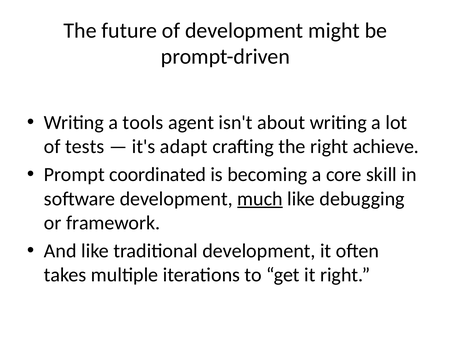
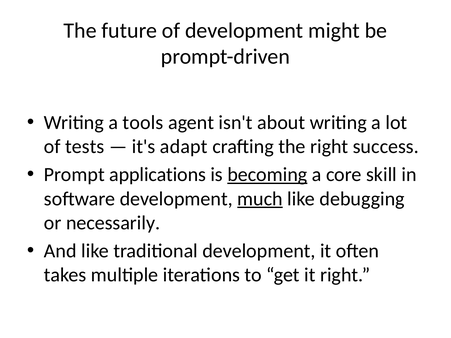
achieve: achieve -> success (386, 147)
coordinated: coordinated -> applications (158, 175)
becoming underline: none -> present (267, 175)
framework: framework -> necessarily (113, 223)
